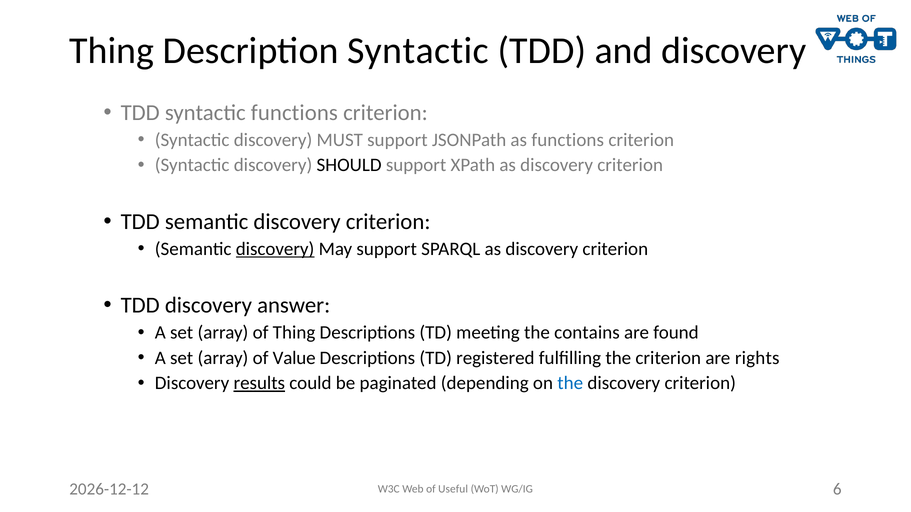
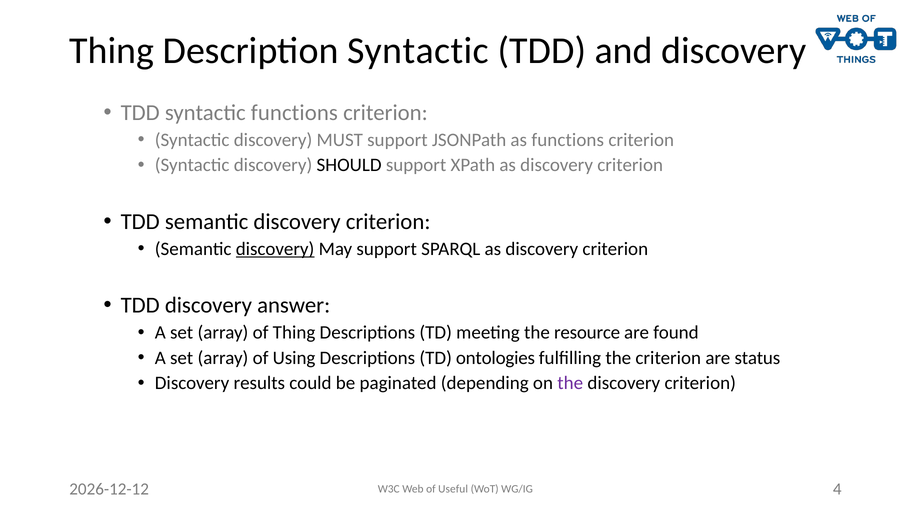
contains: contains -> resource (587, 333)
Value: Value -> Using (294, 358)
registered: registered -> ontologies (495, 358)
rights: rights -> status (757, 358)
results underline: present -> none (259, 383)
the colour: blue -> purple (570, 383)
6: 6 -> 4 (837, 490)
